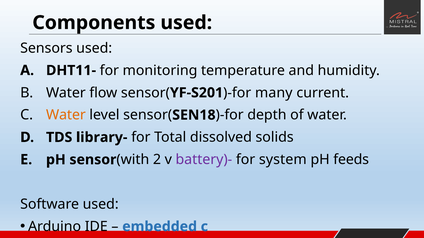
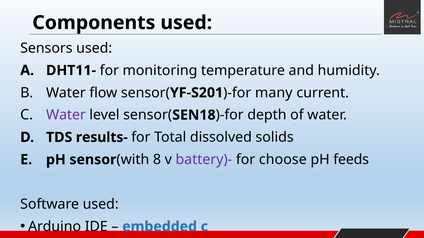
Water colour: orange -> purple (66, 115)
library-: library- -> results- (102, 138)
2: 2 -> 8 (157, 160)
system: system -> choose (283, 160)
